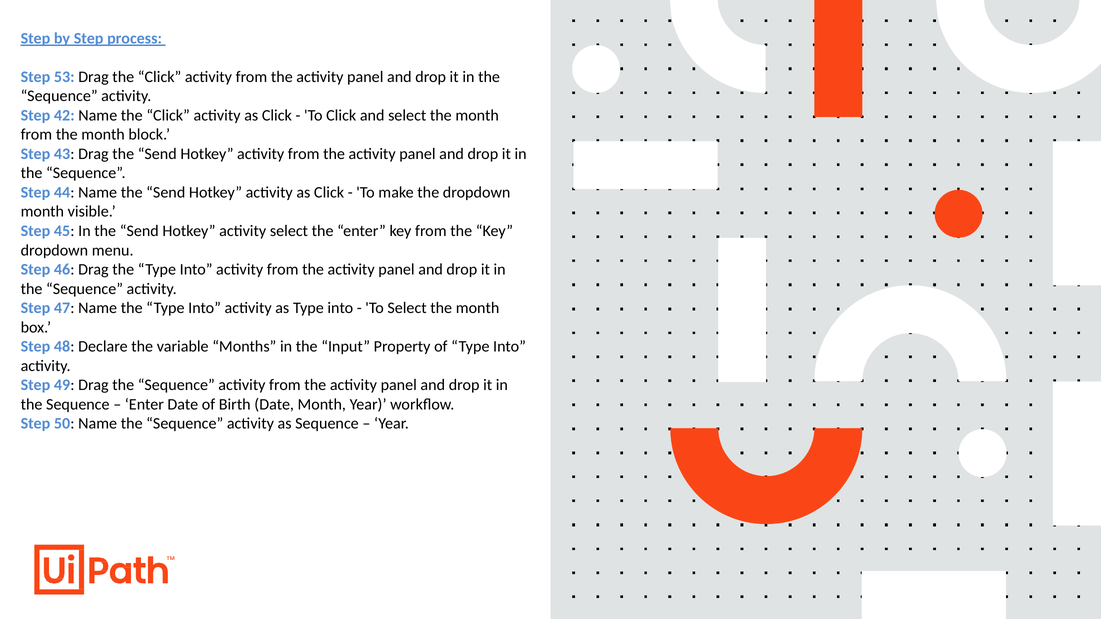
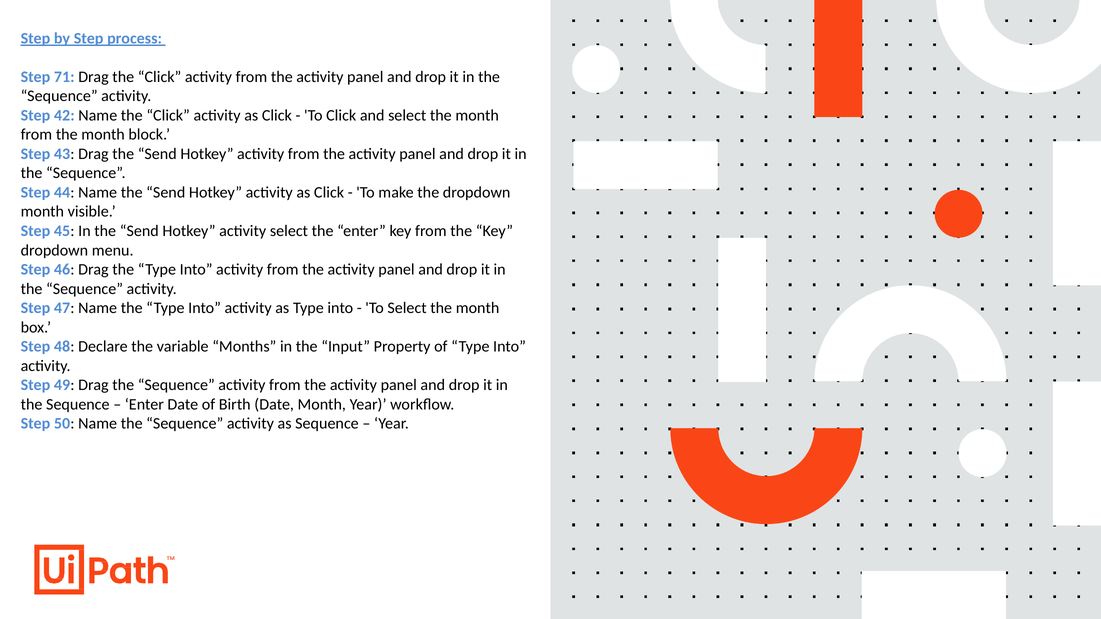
53: 53 -> 71 (64, 77)
